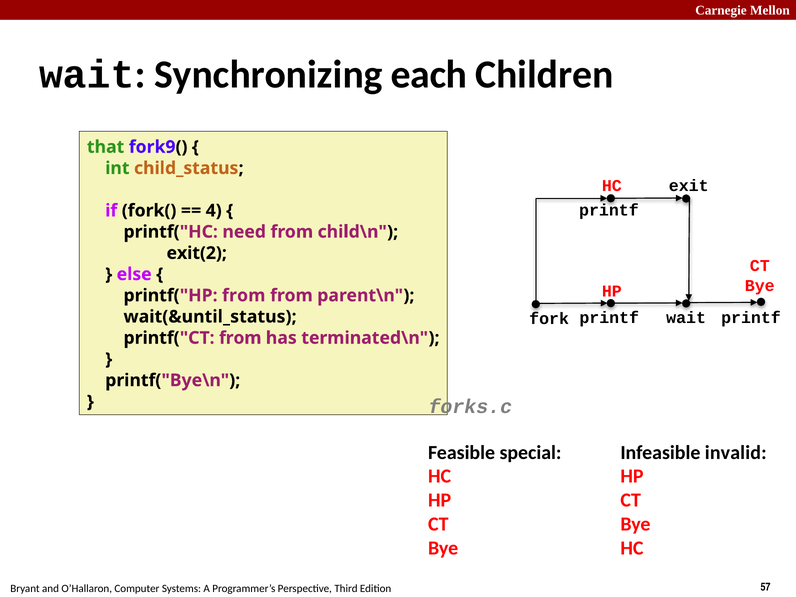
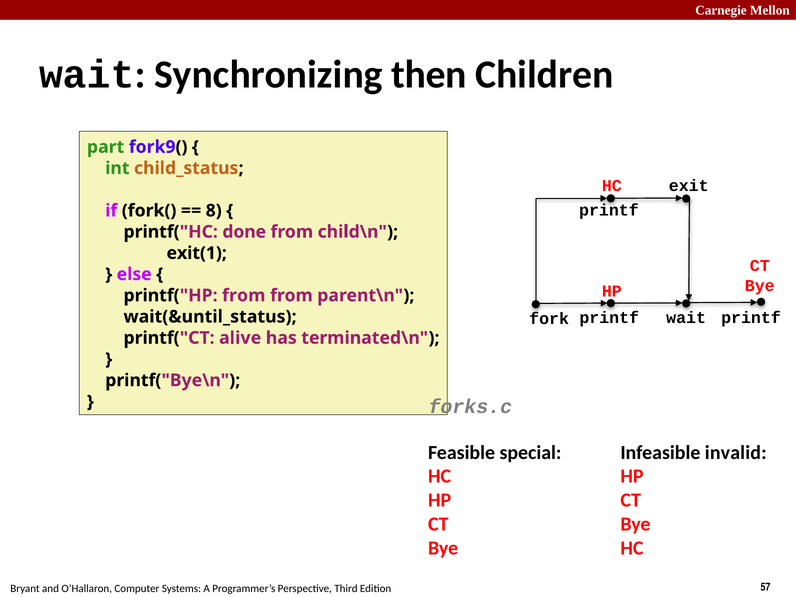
each: each -> then (429, 75)
that: that -> part (106, 147)
4: 4 -> 8 (214, 211)
need: need -> done (244, 232)
exit(2: exit(2 -> exit(1 (197, 253)
printf("CT from: from -> alive (240, 338)
